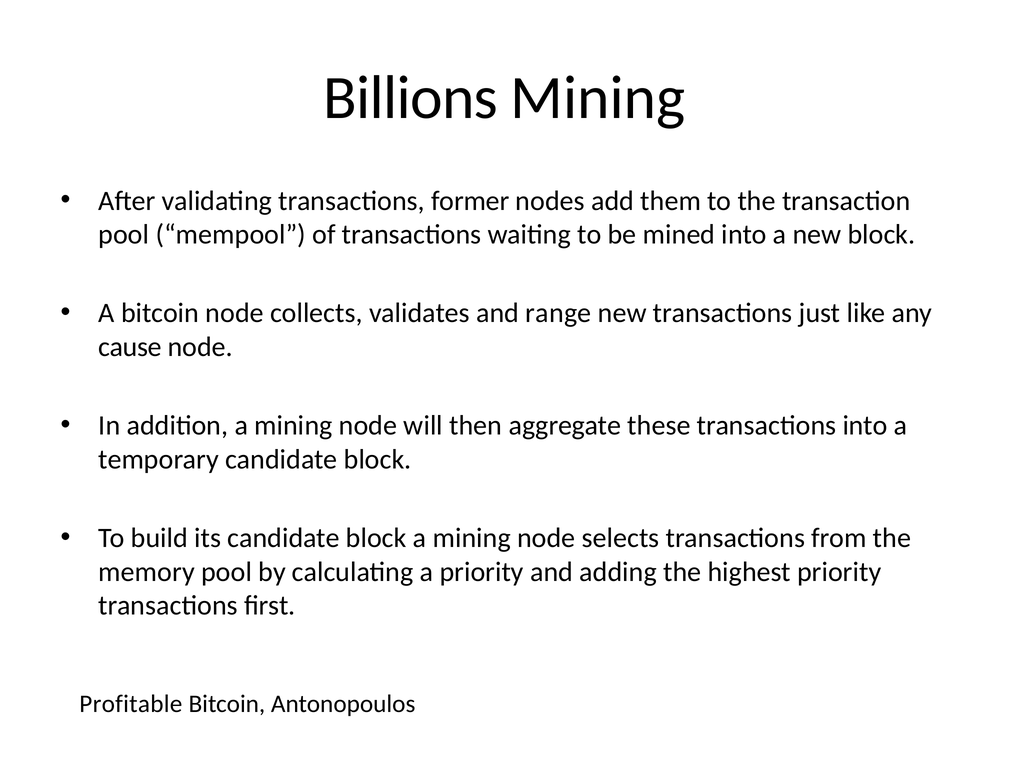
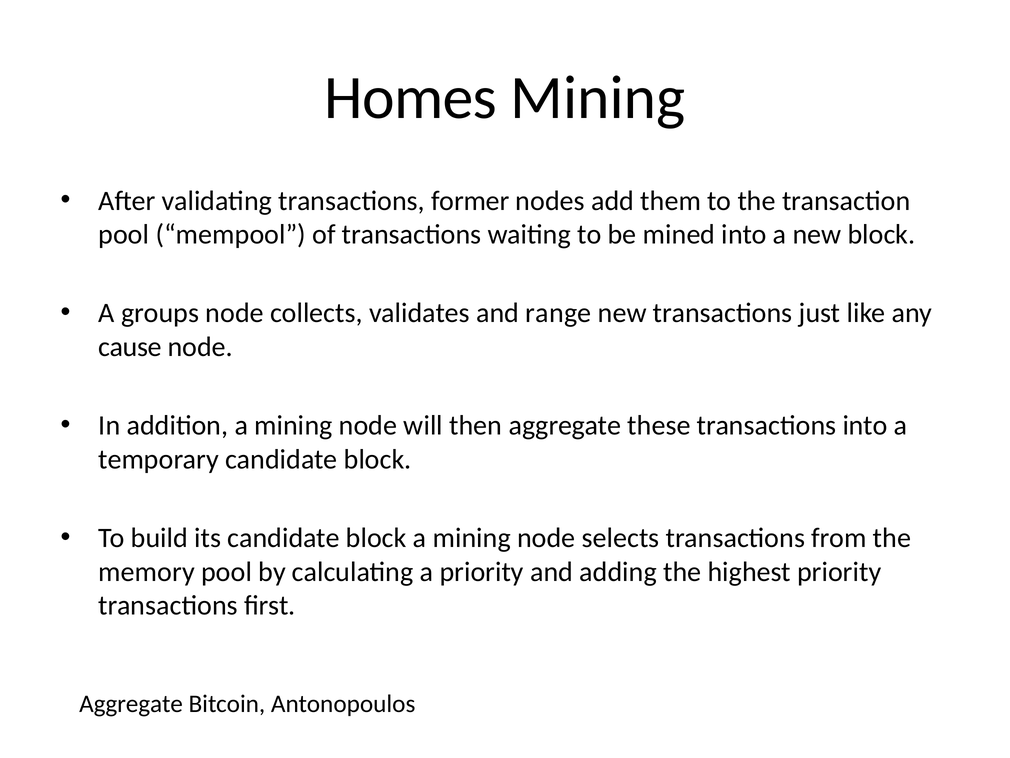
Billions: Billions -> Homes (411, 98)
A bitcoin: bitcoin -> groups (160, 313)
Profitable: Profitable -> Aggregate (131, 704)
